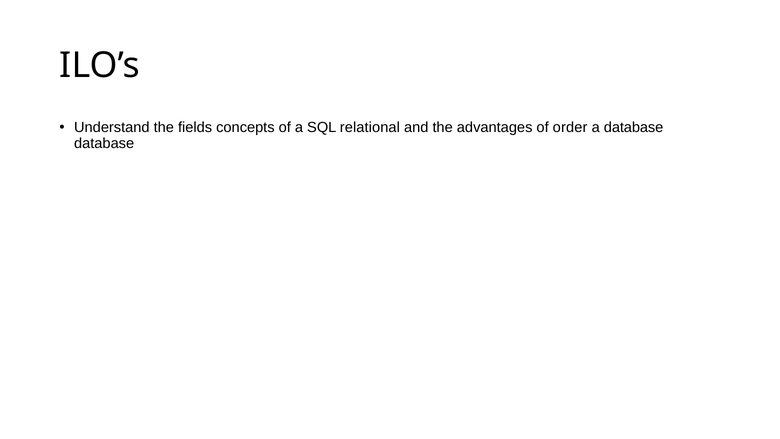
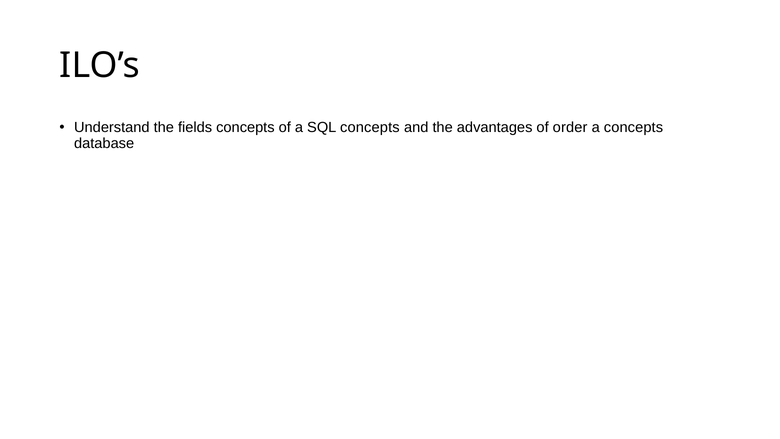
SQL relational: relational -> concepts (370, 128)
a database: database -> concepts (633, 128)
